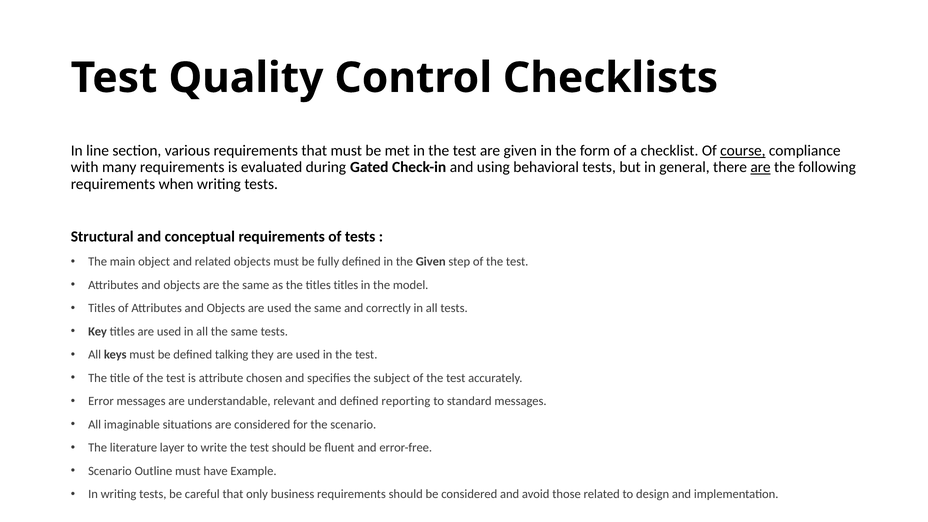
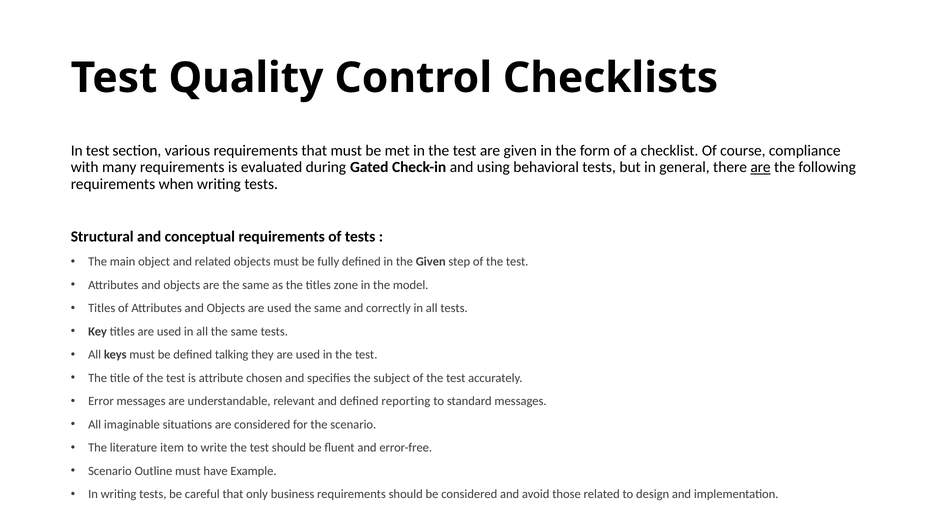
In line: line -> test (98, 151)
course underline: present -> none (743, 151)
titles titles: titles -> zone (346, 285)
layer: layer -> item (172, 448)
